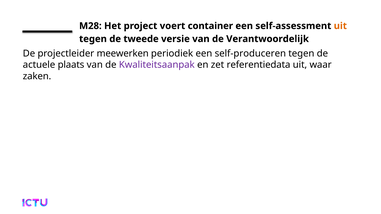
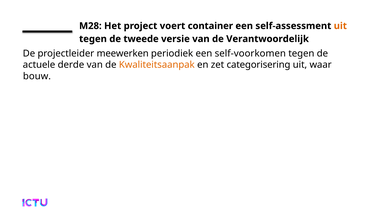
self-produceren: self-produceren -> self-voorkomen (250, 53)
plaats: plaats -> derde (71, 65)
Kwaliteitsaanpak colour: purple -> orange (157, 65)
referentiedata: referentiedata -> categorisering (259, 65)
zaken: zaken -> bouw (37, 76)
